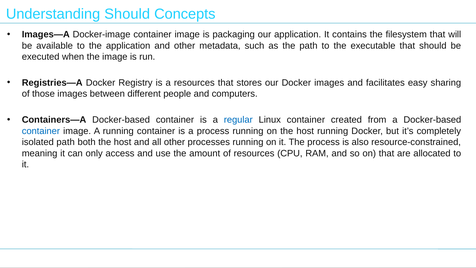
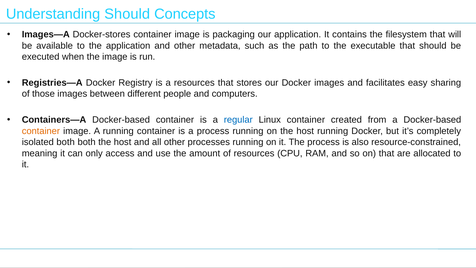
Docker-image: Docker-image -> Docker-stores (102, 34)
container colour: blue -> orange (41, 131)
isolated path: path -> both (66, 142)
